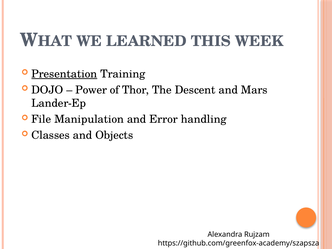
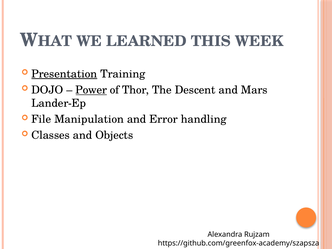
Power underline: none -> present (91, 90)
